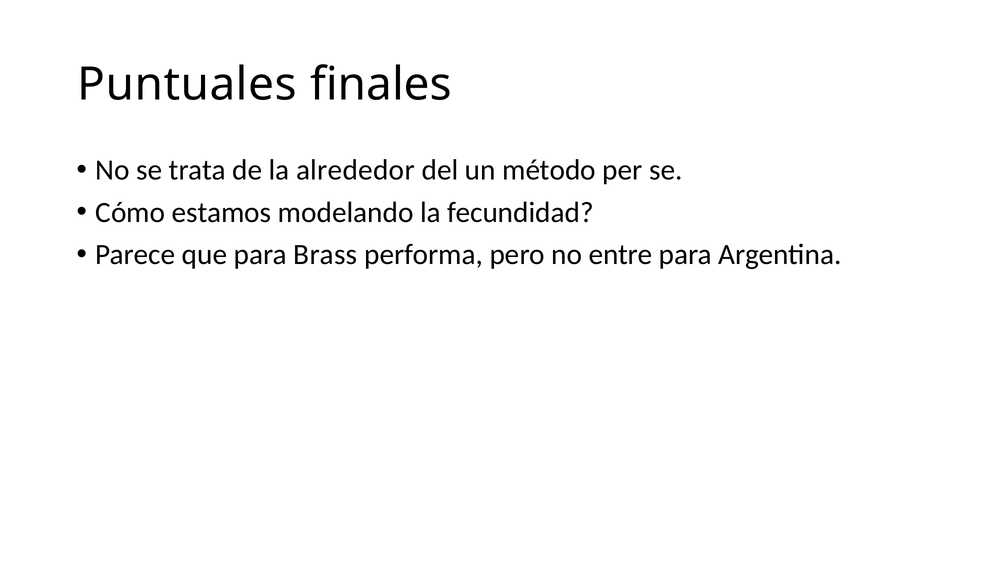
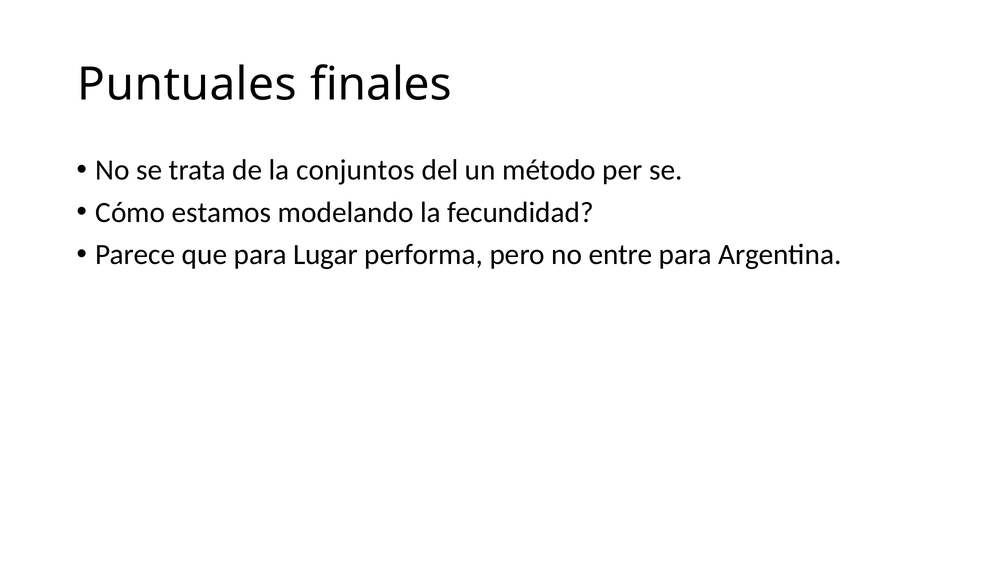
alrededor: alrededor -> conjuntos (355, 170)
Brass: Brass -> Lugar (326, 254)
